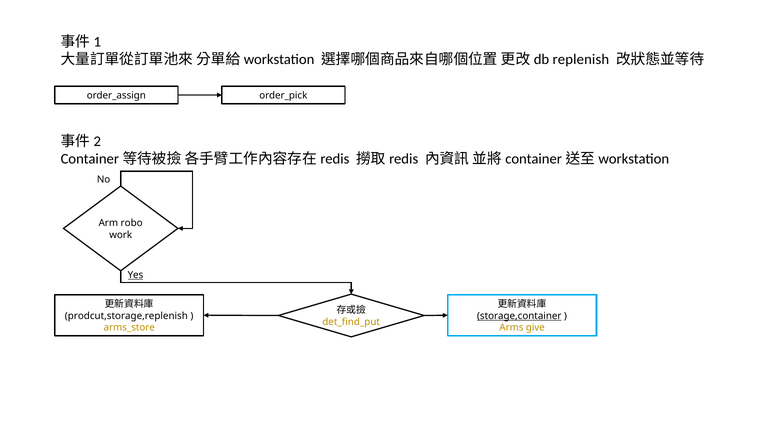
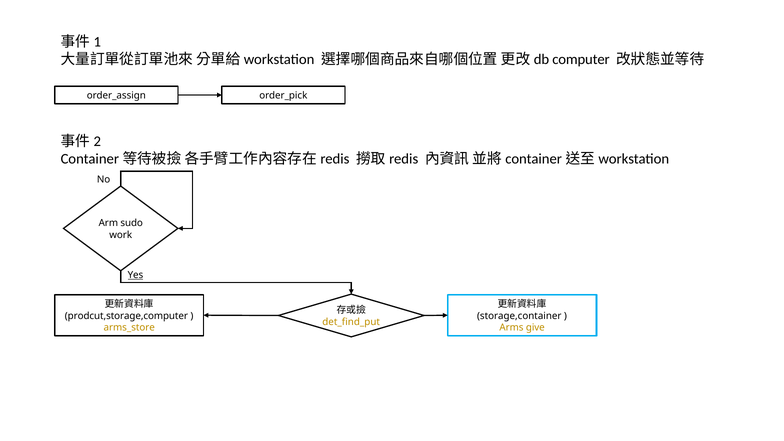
replenish: replenish -> computer (581, 59)
robo: robo -> sudo (132, 223)
prodcut,storage,replenish: prodcut,storage,replenish -> prodcut,storage,computer (126, 316)
storage,container underline: present -> none (519, 316)
